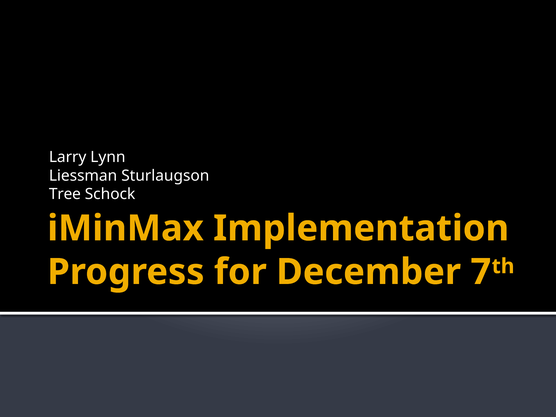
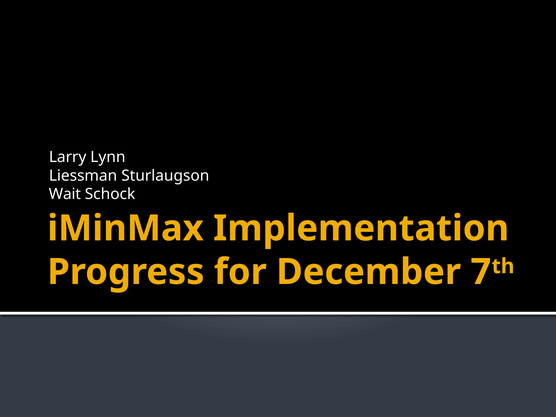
Tree: Tree -> Wait (65, 194)
